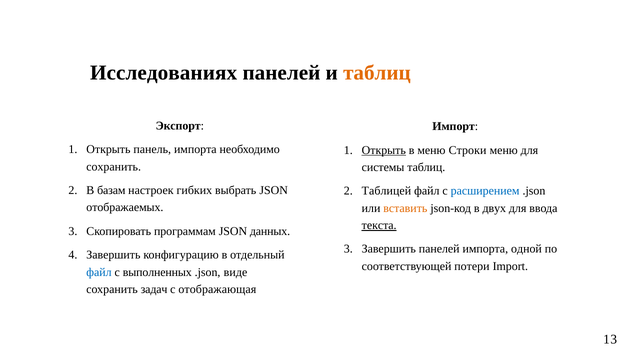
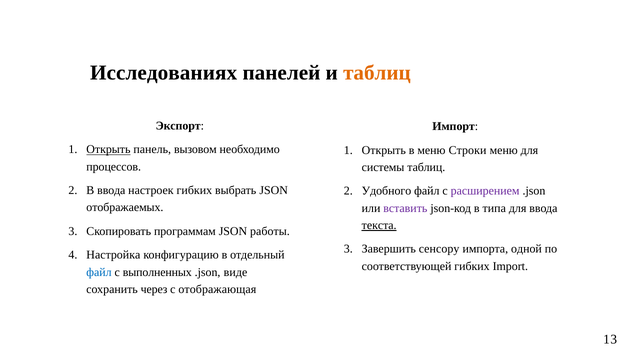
Открыть underline: none -> present (108, 150)
панель импорта: импорта -> вызовом (195, 150)
Открыть underline: present -> none (384, 150)
сохранить: сохранить -> процессов (114, 167)
В базам: базам -> ввода (111, 191)
Таблицей: Таблицей -> Удобного (386, 191)
расширением colour: blue -> purple (485, 191)
вставить colour: orange -> purple (405, 208)
двух: двух -> типа (494, 208)
данных: данных -> работы (270, 231)
Завершить панелей: панелей -> сенсору (439, 249)
Завершить: Завершить -> Настройка (113, 255)
соответствующей потери: потери -> гибких (472, 266)
задач: задач -> через (154, 289)
